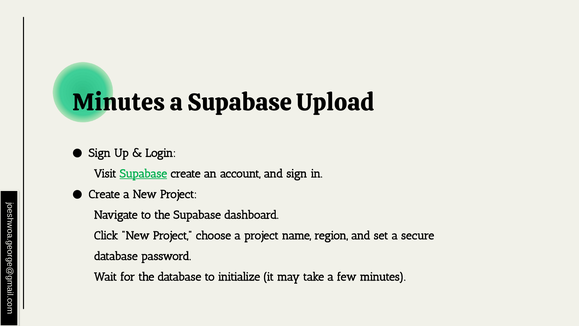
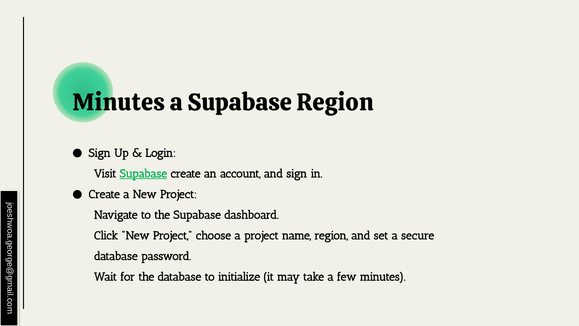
Supabase Upload: Upload -> Region (335, 102)
